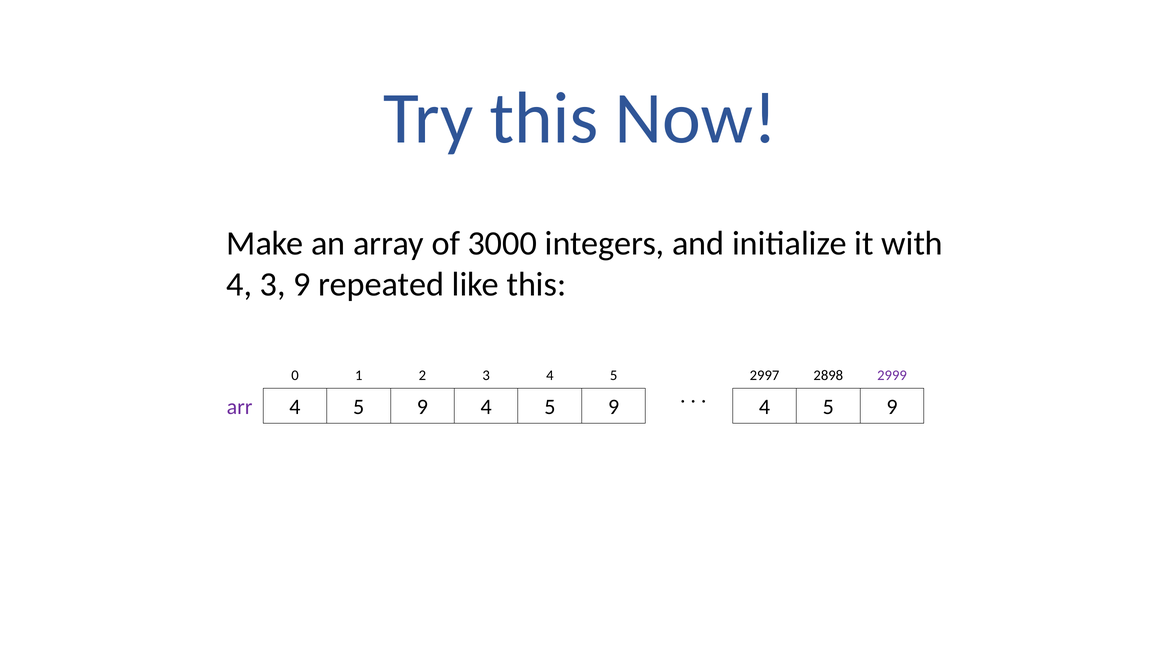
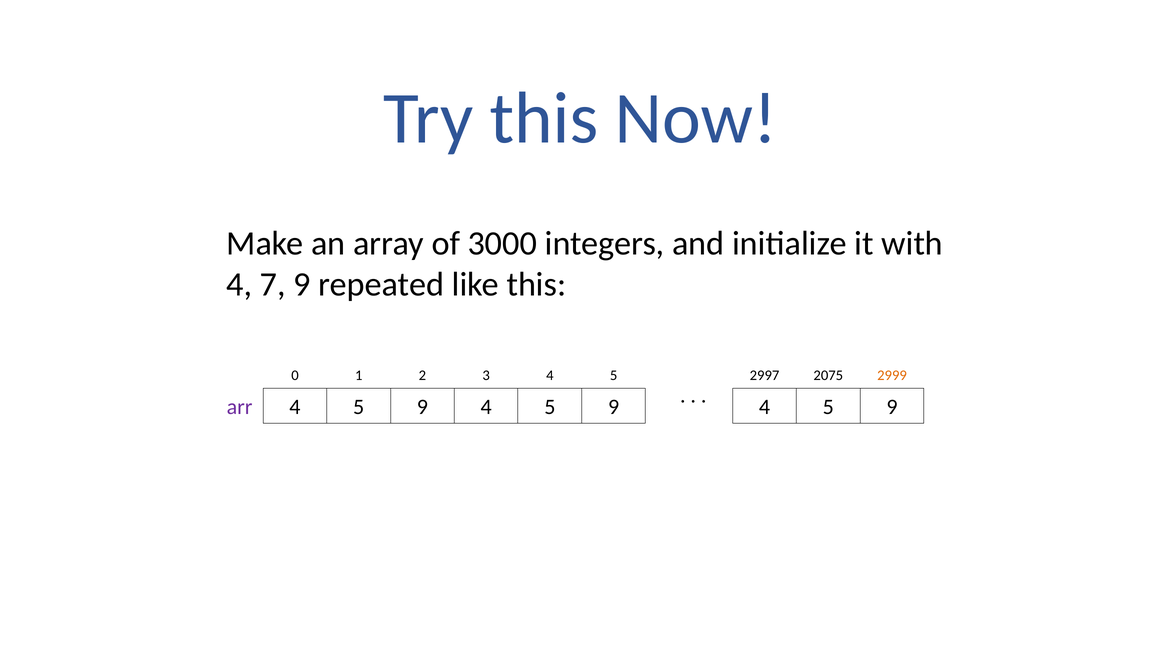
3: 3 -> 7 (273, 285)
2898: 2898 -> 2075 (828, 376)
2999 colour: purple -> orange (892, 376)
